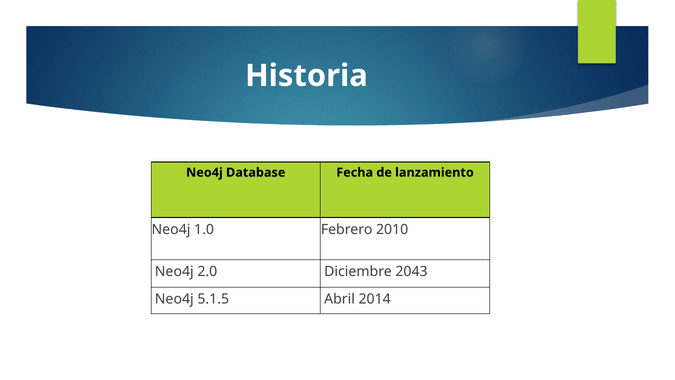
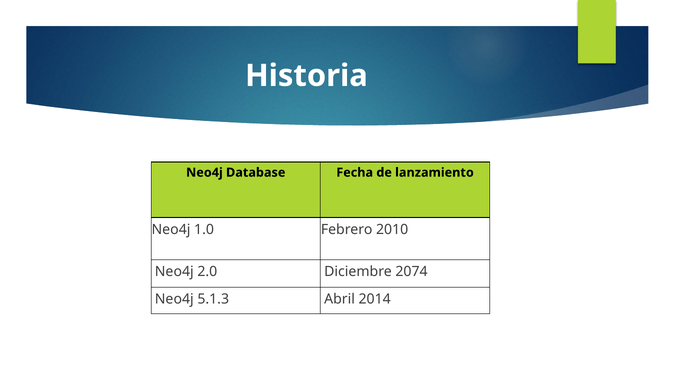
2043: 2043 -> 2074 (412, 271)
5.1.5: 5.1.5 -> 5.1.3 (213, 299)
